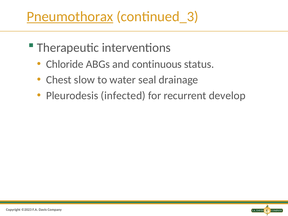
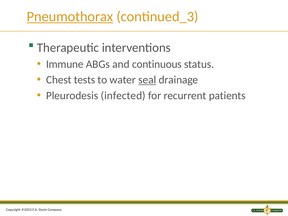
Chloride: Chloride -> Immune (65, 64)
slow: slow -> tests (85, 80)
seal underline: none -> present (147, 80)
develop: develop -> patients (227, 96)
